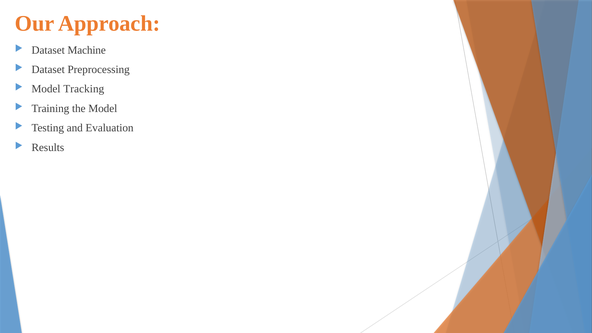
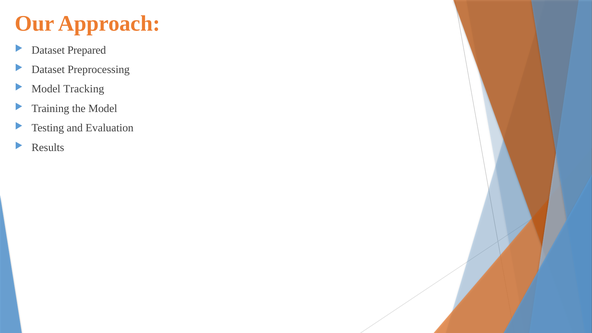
Machine: Machine -> Prepared (87, 50)
